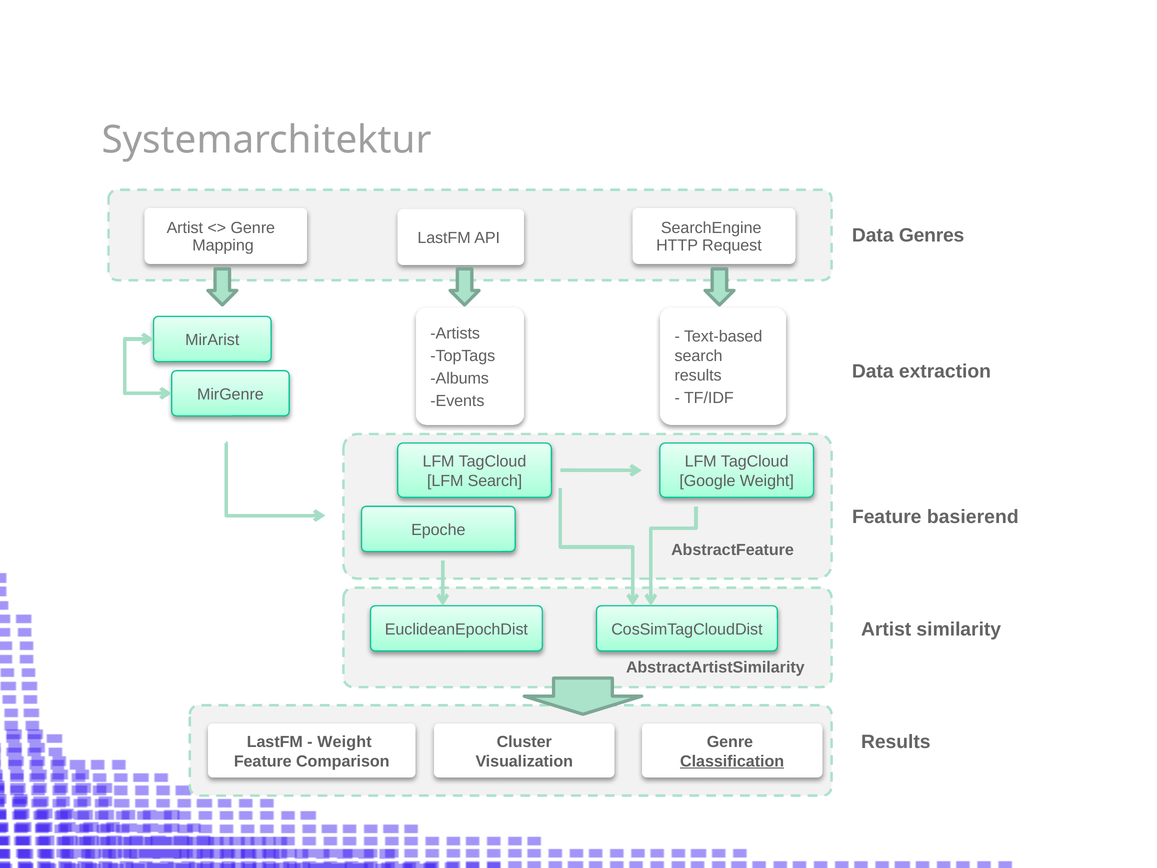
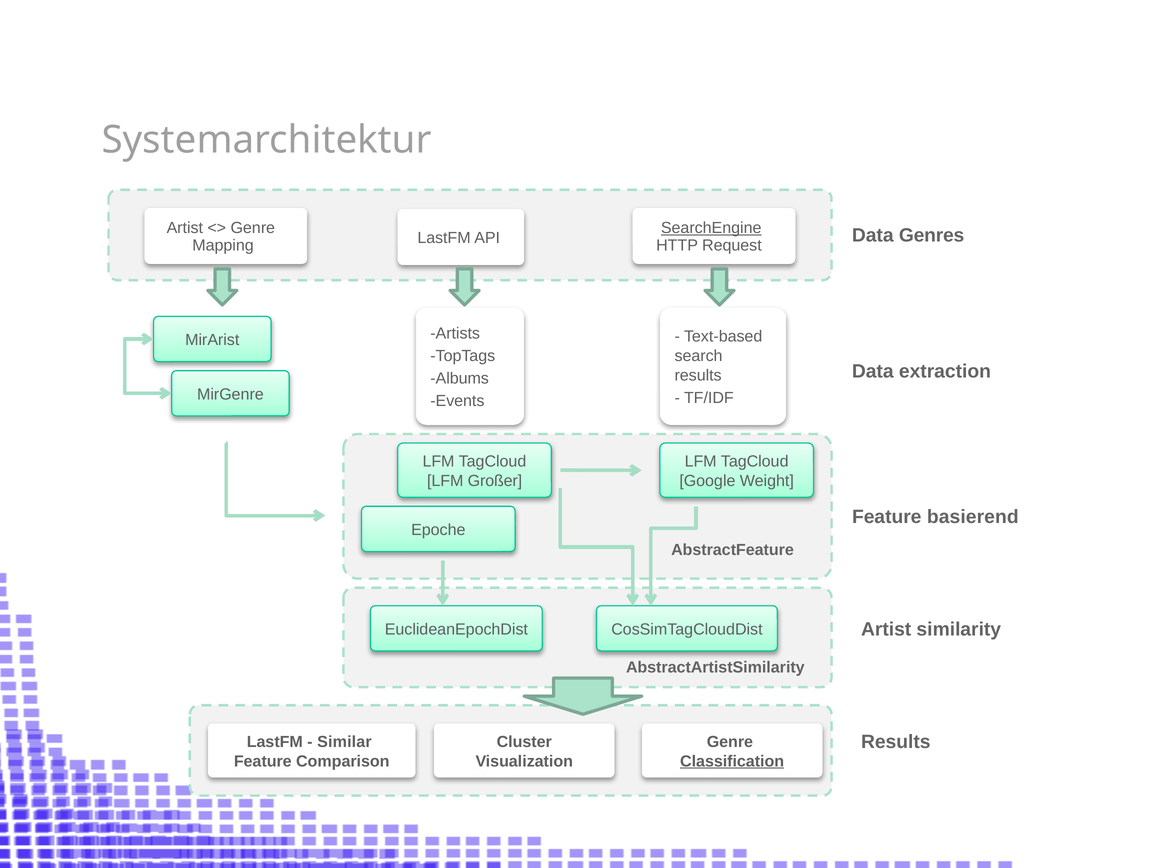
SearchEngine underline: none -> present (711, 228)
LFM Search: Search -> Großer (495, 481)
Weight: Weight -> Similar (344, 742)
